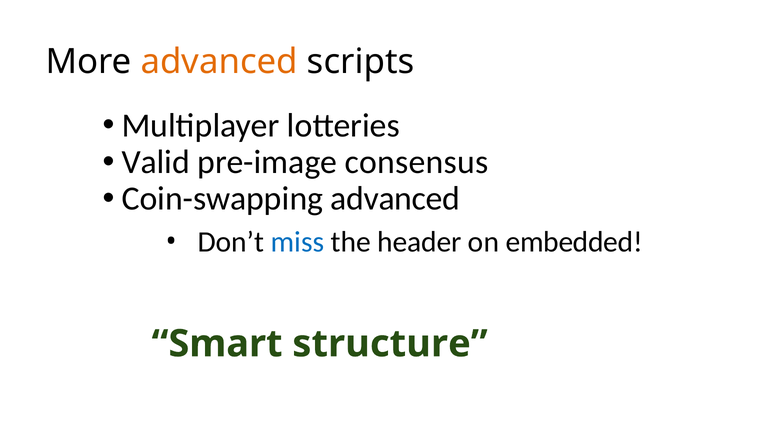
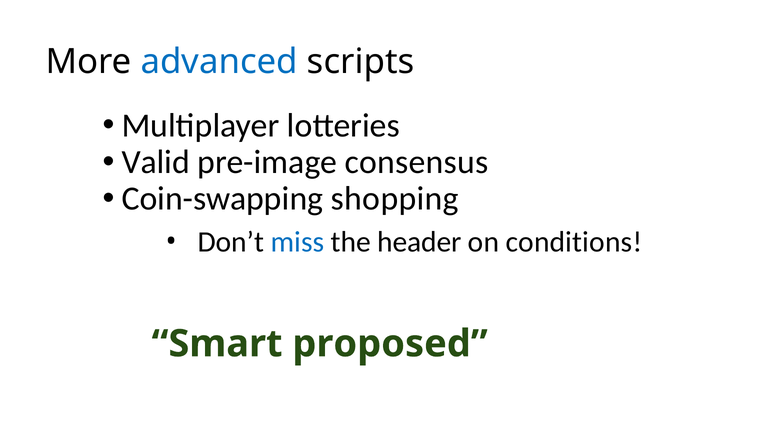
advanced colour: orange -> blue (219, 62)
Coin-swapping advanced: advanced -> shopping (395, 198)
embedded: embedded -> conditions (574, 242)
structure: structure -> proposed (390, 343)
